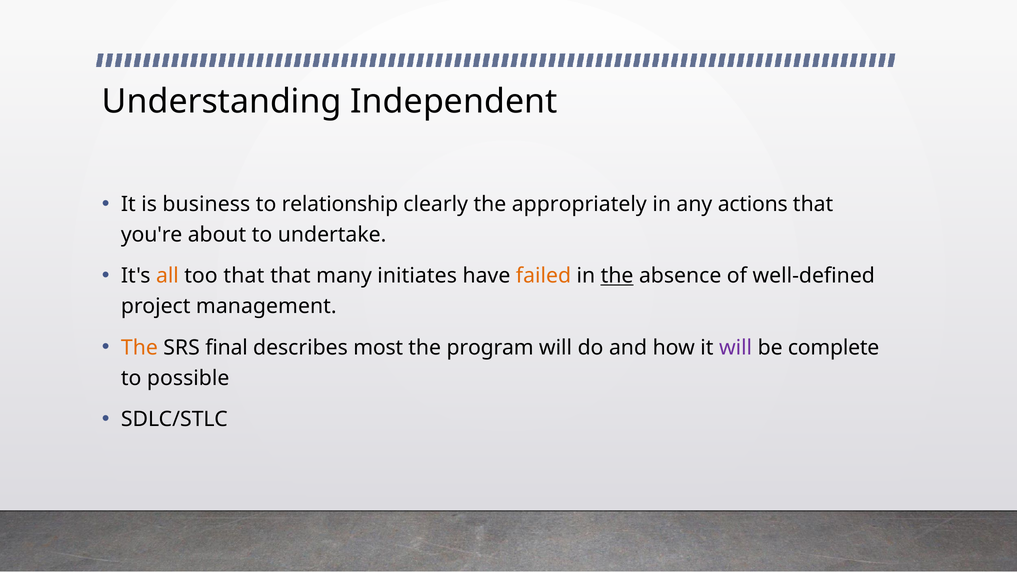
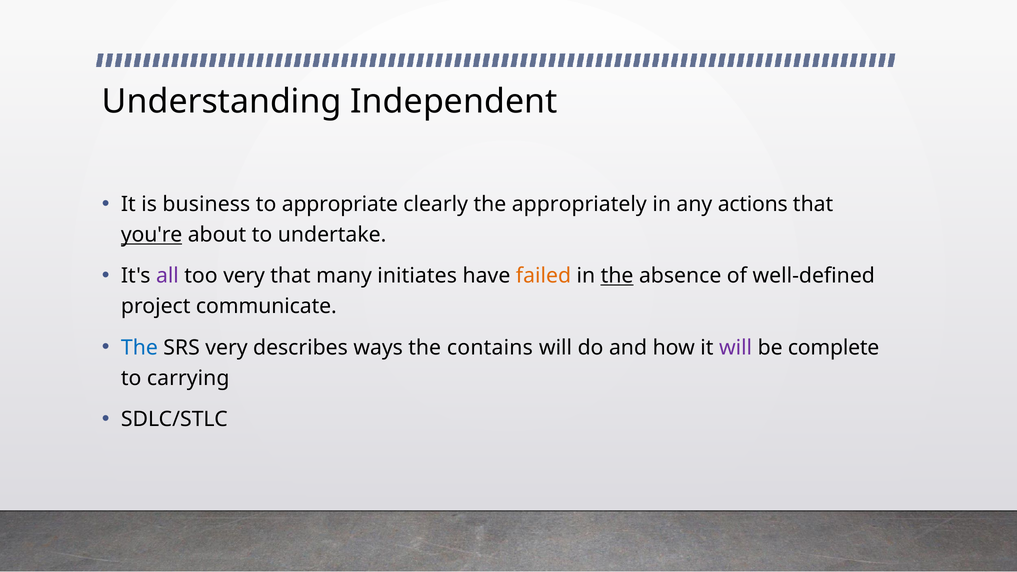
relationship: relationship -> appropriate (340, 204)
you're underline: none -> present (152, 235)
all colour: orange -> purple (167, 276)
too that: that -> very (244, 276)
management: management -> communicate (266, 307)
The colour: orange -> blue (139, 348)
SRS final: final -> very (226, 348)
most: most -> ways (378, 348)
program: program -> contains (490, 348)
possible: possible -> carrying (188, 378)
